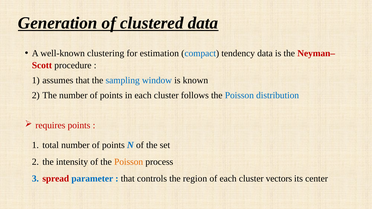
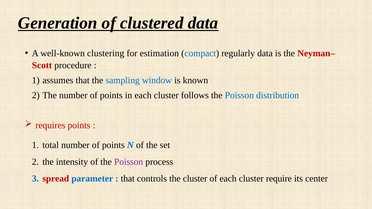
tendency: tendency -> regularly (238, 53)
Poisson colour: orange -> purple (129, 162)
the region: region -> cluster (195, 179)
vectors: vectors -> require (279, 179)
